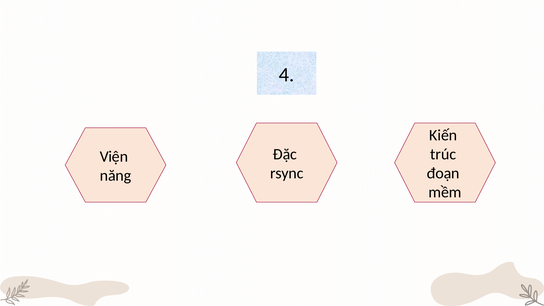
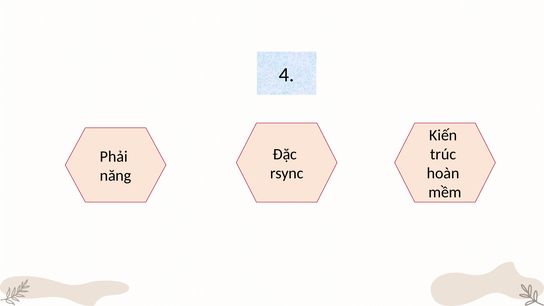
Viện: Viện -> Phải (114, 157)
đoạn: đoạn -> hoàn (443, 173)
